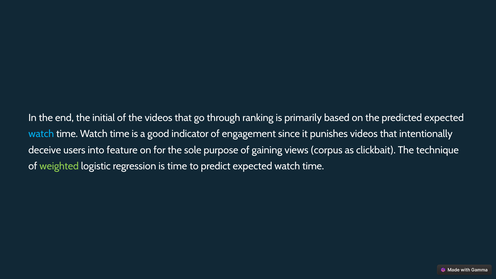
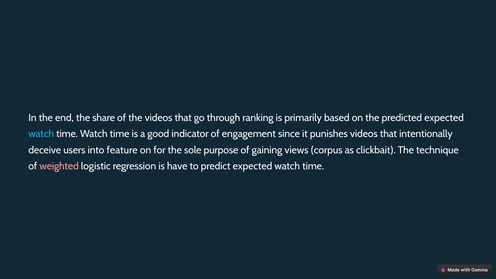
initial: initial -> share (104, 118)
weighted colour: light green -> pink (59, 166)
is time: time -> have (177, 166)
